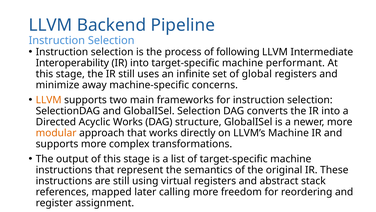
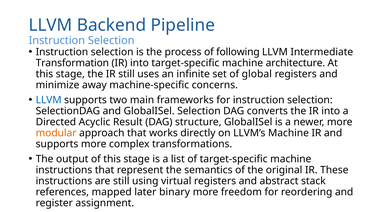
Interoperability: Interoperability -> Transformation (72, 63)
performant: performant -> architecture (295, 63)
LLVM colour: orange -> blue (49, 100)
Acyclic Works: Works -> Result (128, 122)
calling: calling -> binary (175, 192)
